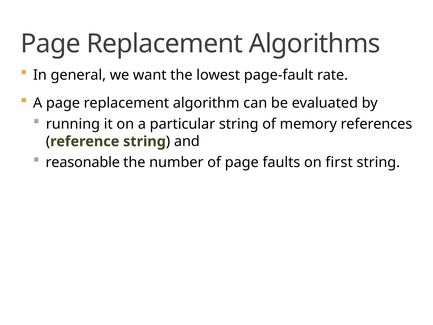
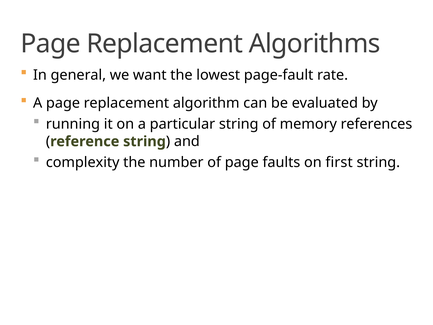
reasonable: reasonable -> complexity (83, 162)
